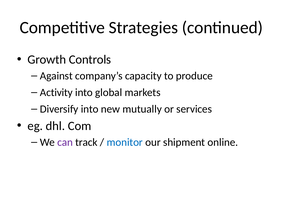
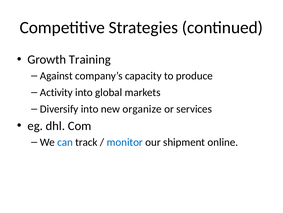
Controls: Controls -> Training (90, 59)
mutually: mutually -> organize (142, 109)
can colour: purple -> blue (65, 142)
